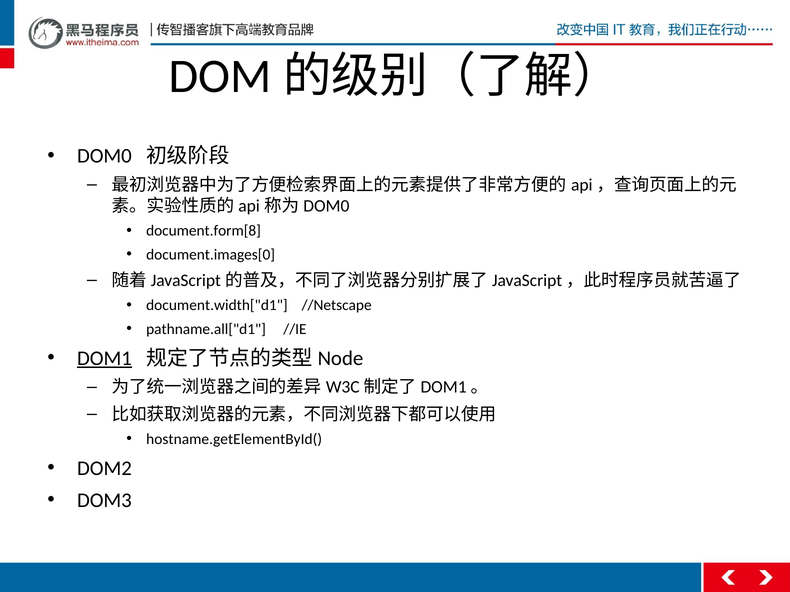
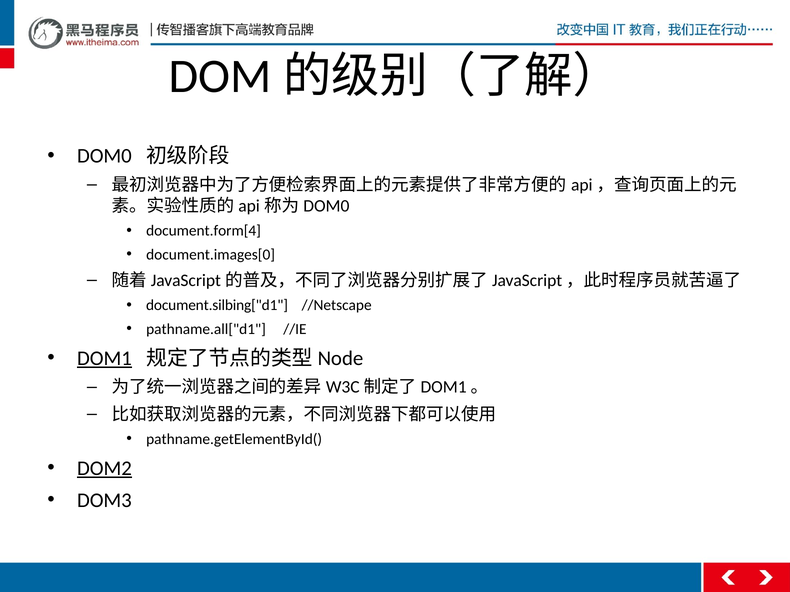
document.form[8: document.form[8 -> document.form[4 (204, 231)
document.width["d1: document.width["d1 -> document.silbing["d1 (217, 306)
hostname.getElementById(: hostname.getElementById( -> pathname.getElementById( (234, 440)
DOM2 underline: none -> present (104, 469)
